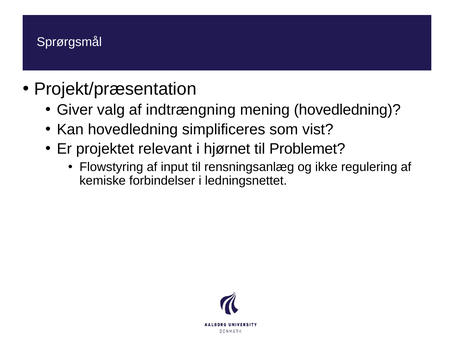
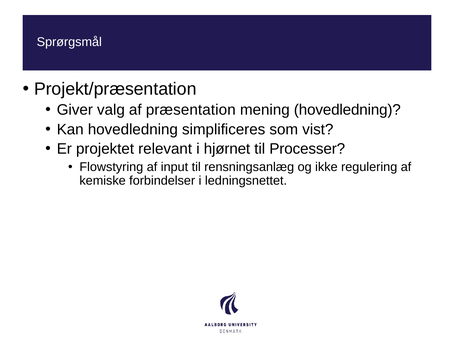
indtrængning: indtrængning -> præsentation (191, 110)
Problemet: Problemet -> Processer (307, 149)
